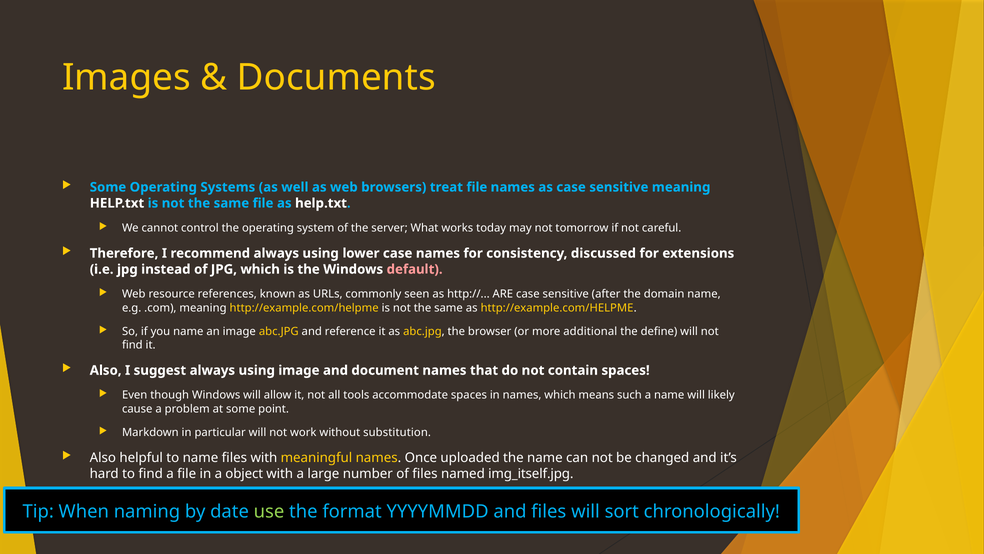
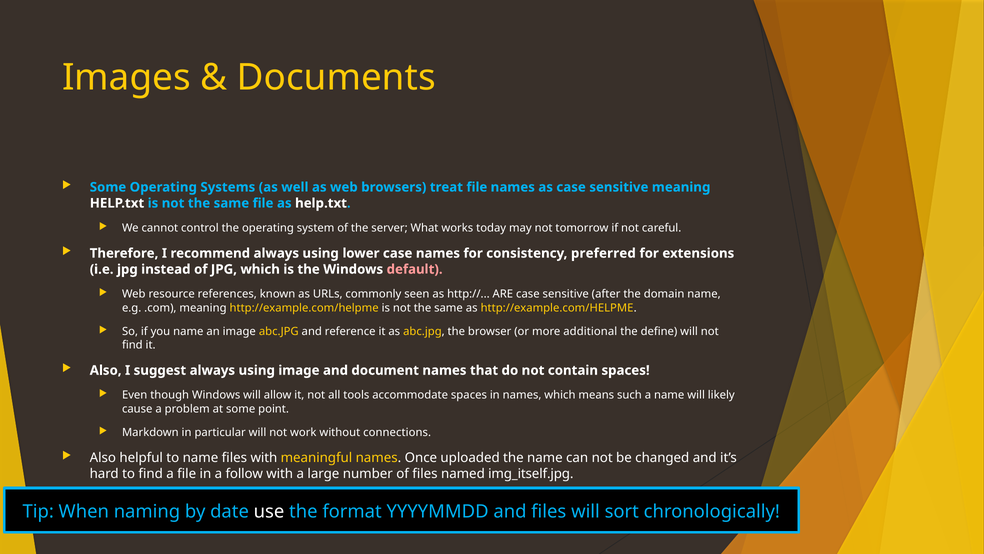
discussed: discussed -> preferred (603, 253)
substitution: substitution -> connections (397, 432)
object: object -> follow (244, 473)
use colour: light green -> white (269, 511)
